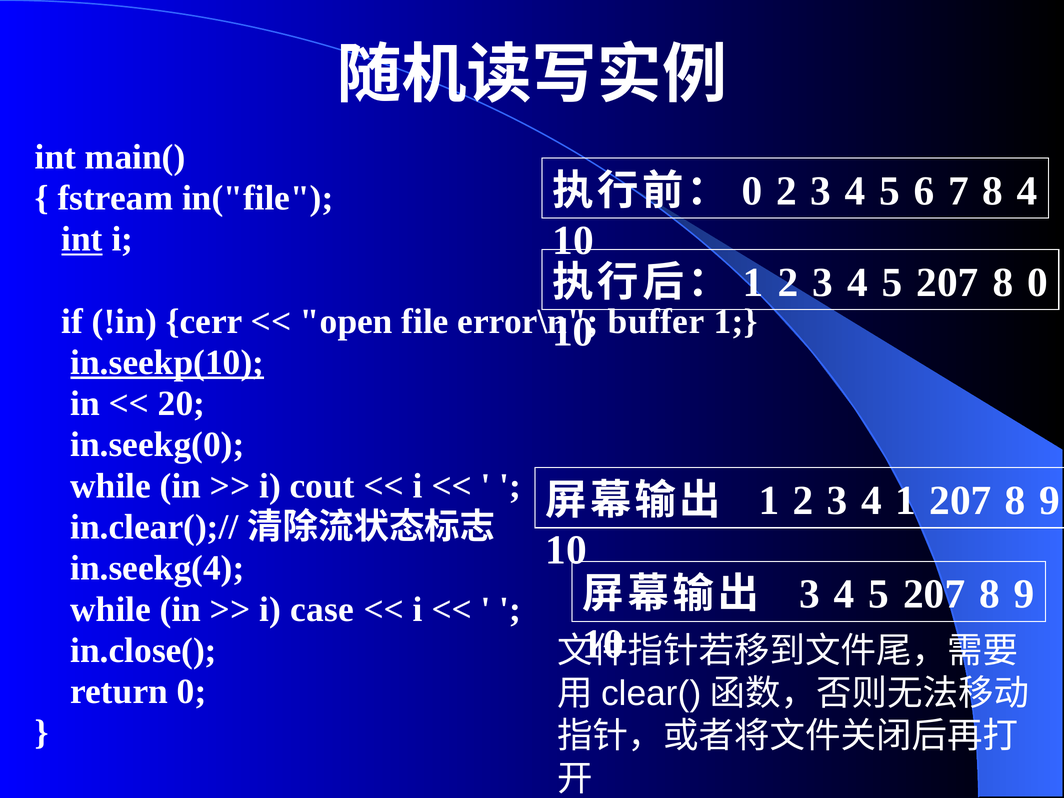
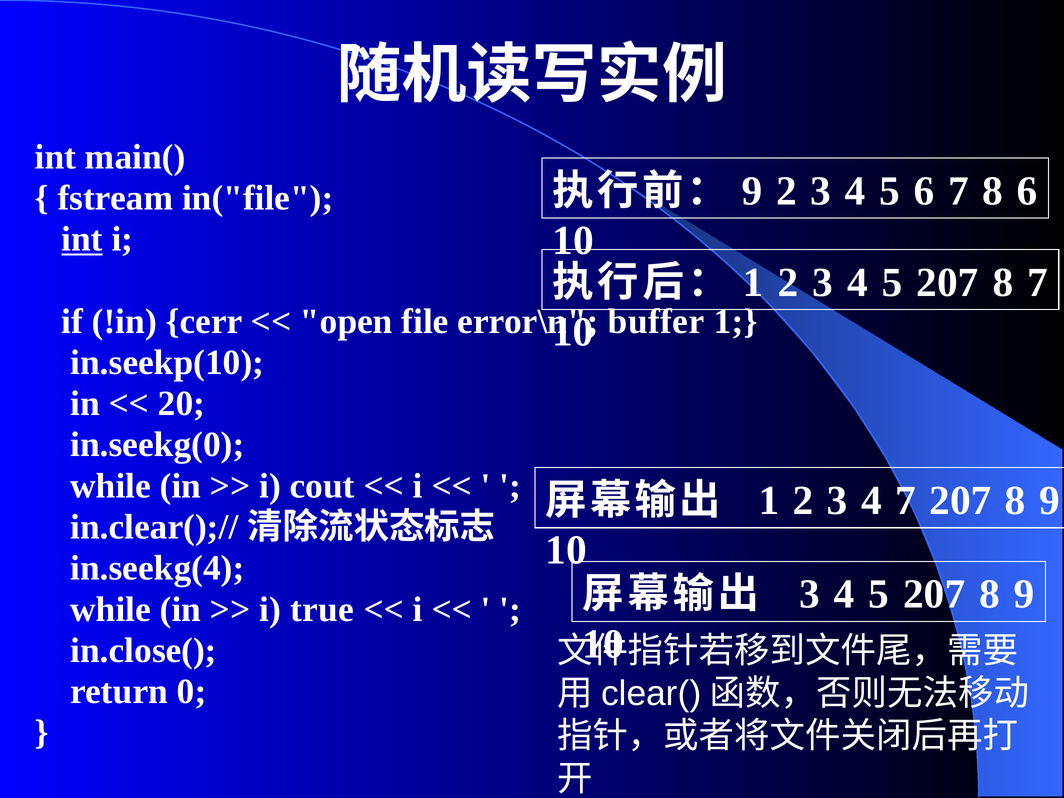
0: 0 -> 9 (752, 191)
8 4: 4 -> 6 (1027, 191)
8 0: 0 -> 7 (1038, 283)
in.seekp(10 underline: present -> none (167, 362)
4 1: 1 -> 7 (906, 501)
case: case -> true (322, 609)
